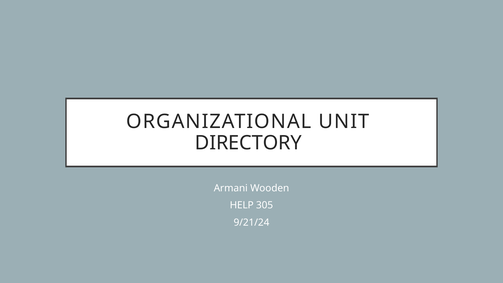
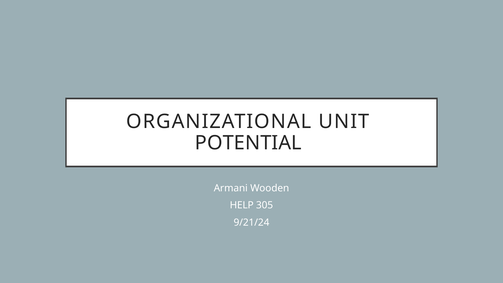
DIRECTORY: DIRECTORY -> POTENTIAL (248, 143)
